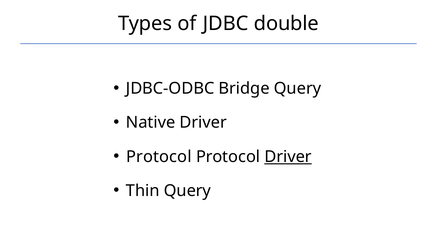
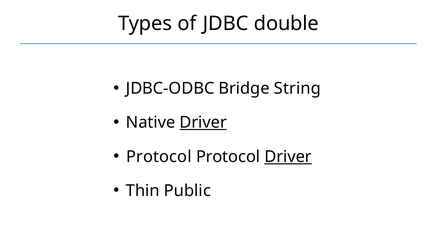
Bridge Query: Query -> String (297, 88)
Driver underline: none -> present (203, 122)
Thin Query: Query -> Public (187, 191)
